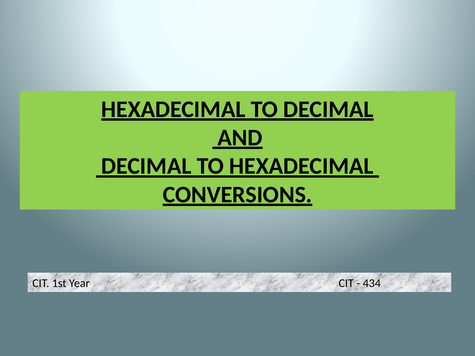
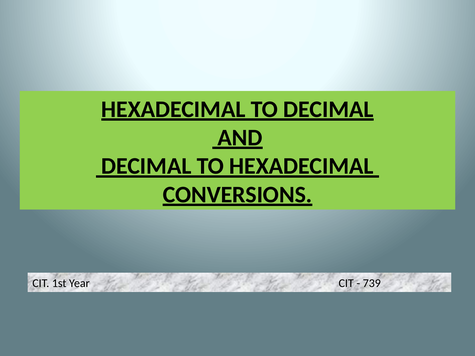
434: 434 -> 739 (372, 283)
